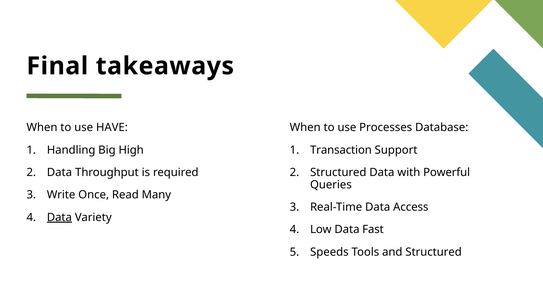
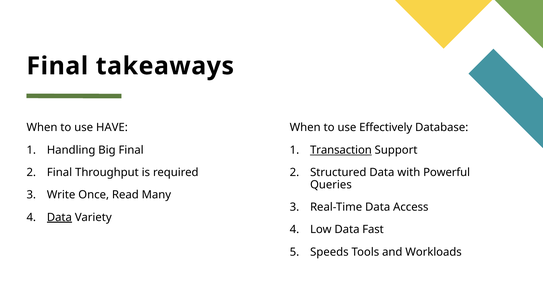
Processes: Processes -> Effectively (386, 127)
Big High: High -> Final (131, 150)
Transaction underline: none -> present (341, 150)
Data: Data -> Final (59, 172)
and Structured: Structured -> Workloads (434, 251)
